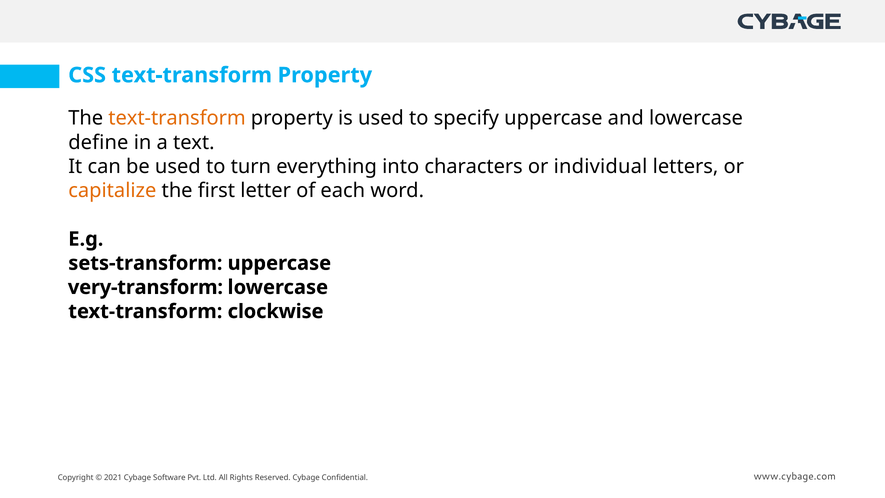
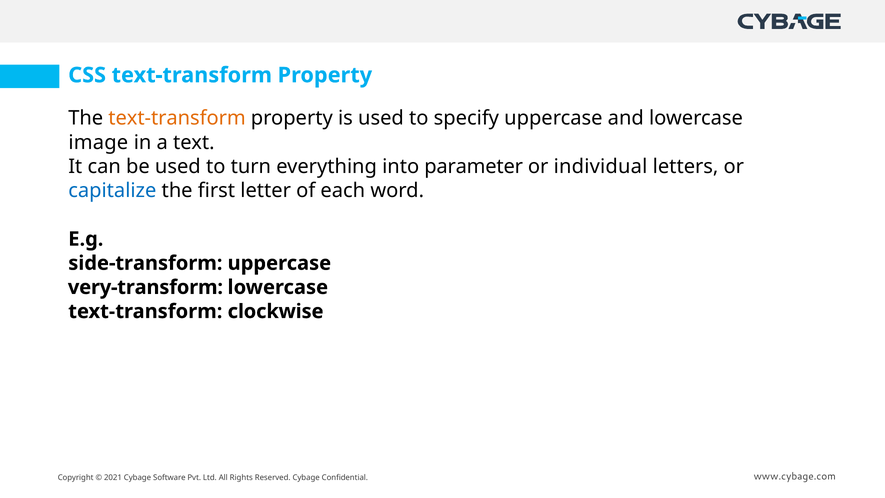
define: define -> image (98, 142)
characters: characters -> parameter (474, 167)
capitalize colour: orange -> blue (112, 191)
sets-transform: sets-transform -> side-transform (145, 263)
